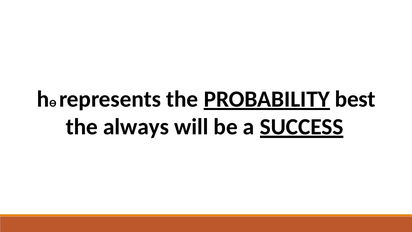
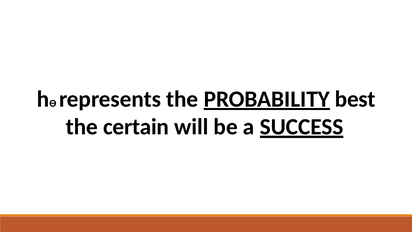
always: always -> certain (136, 127)
